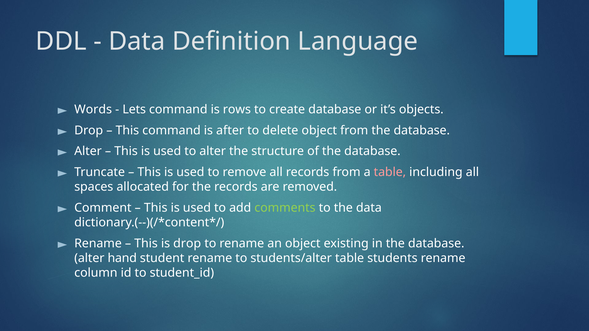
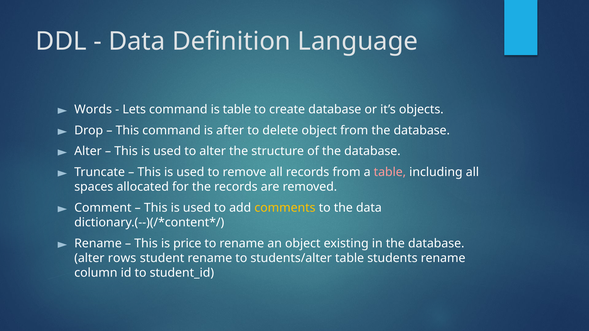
is rows: rows -> table (237, 110)
comments colour: light green -> yellow (285, 208)
is drop: drop -> price (187, 244)
hand: hand -> rows (122, 258)
